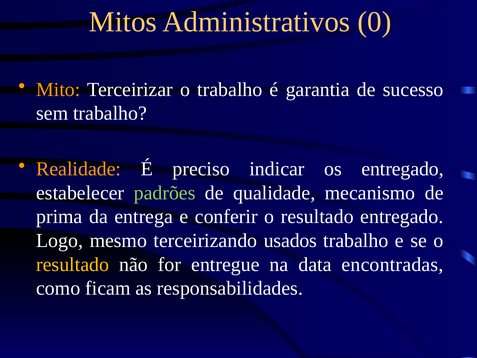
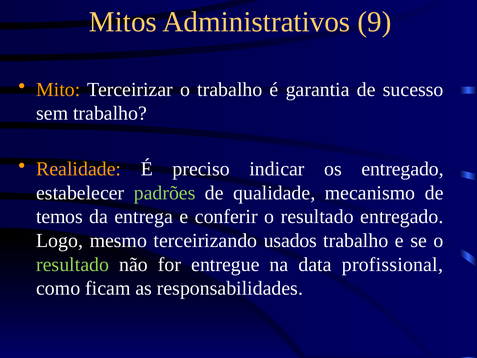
0: 0 -> 9 (375, 22)
prima: prima -> temos (59, 217)
resultado colour: yellow -> light green (73, 264)
encontradas: encontradas -> profissional (392, 264)
